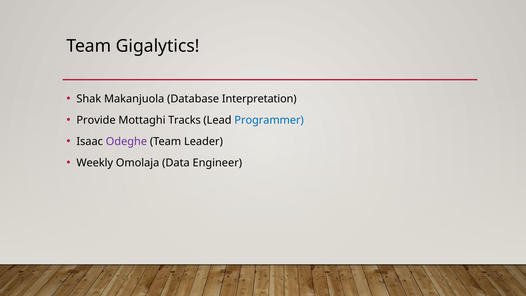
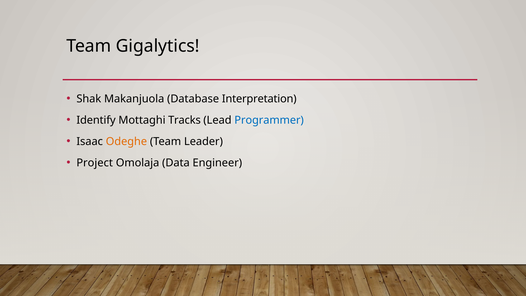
Provide: Provide -> Identify (96, 120)
Odeghe colour: purple -> orange (126, 141)
Weekly: Weekly -> Project (95, 163)
